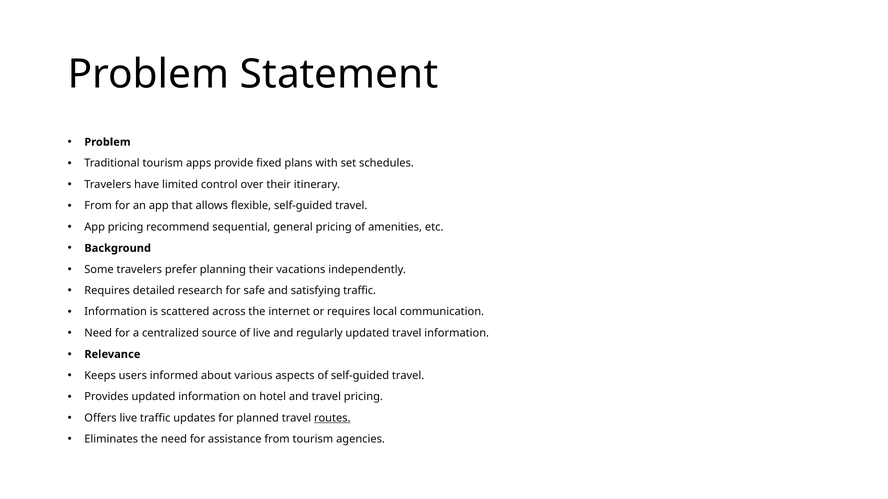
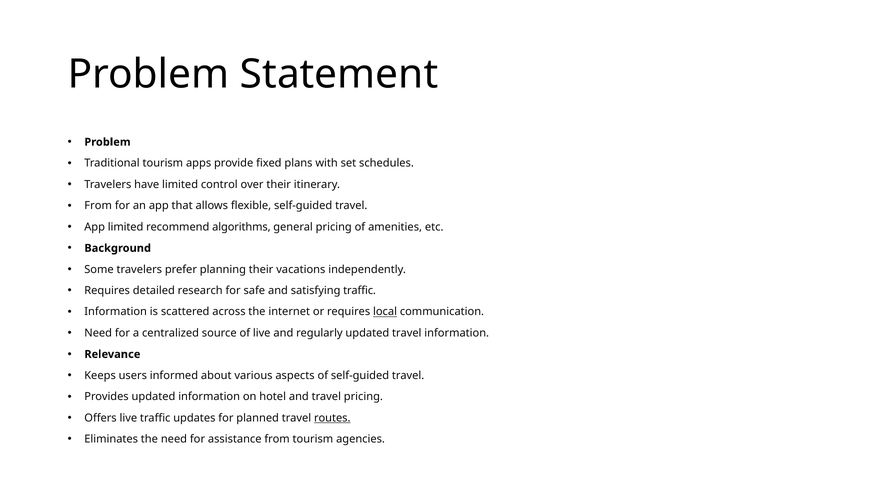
App pricing: pricing -> limited (126, 227)
sequential: sequential -> algorithms (241, 227)
local underline: none -> present (385, 312)
